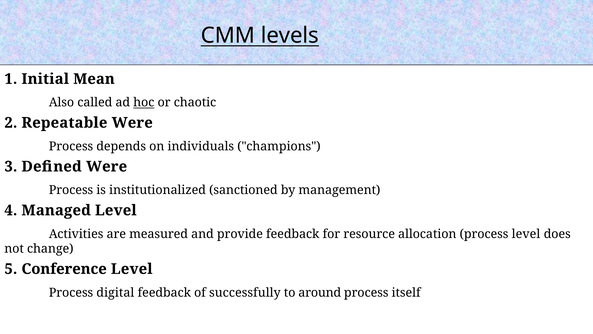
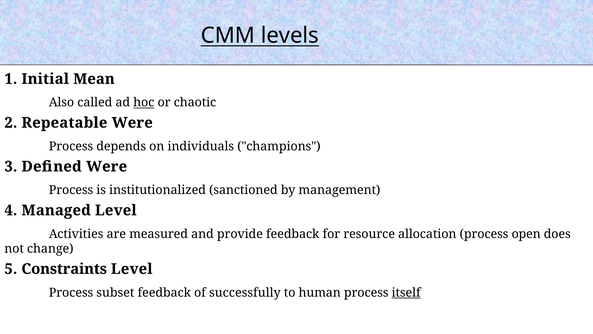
process level: level -> open (526, 234)
Conference: Conference -> Constraints (64, 269)
digital: digital -> subset (115, 292)
around: around -> human (320, 292)
itself underline: none -> present (406, 292)
